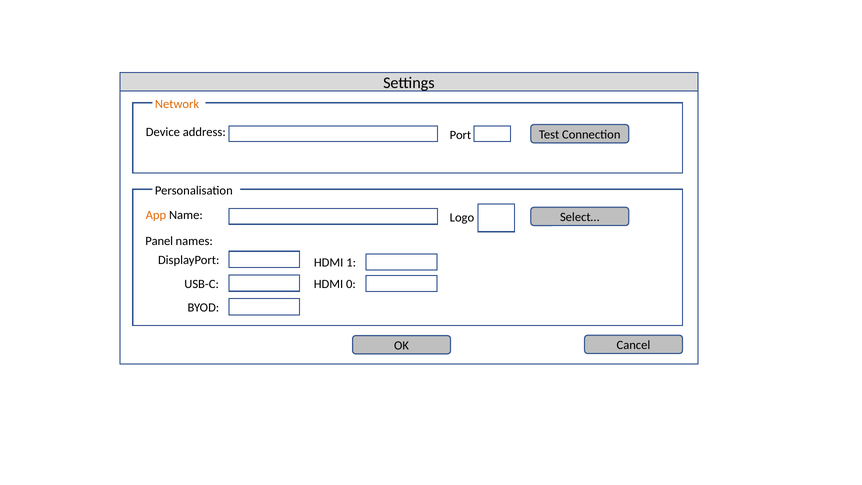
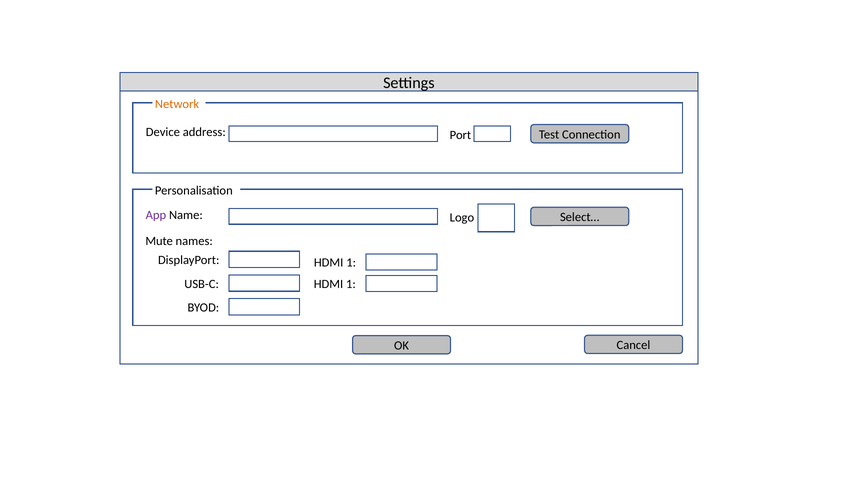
App colour: orange -> purple (156, 215)
Panel: Panel -> Mute (159, 241)
0: 0 -> 1 (351, 284)
